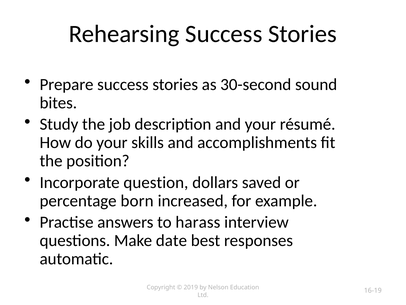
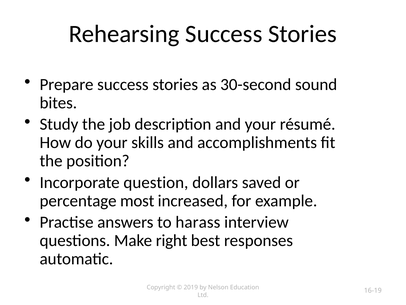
born: born -> most (137, 201)
date: date -> right (172, 240)
